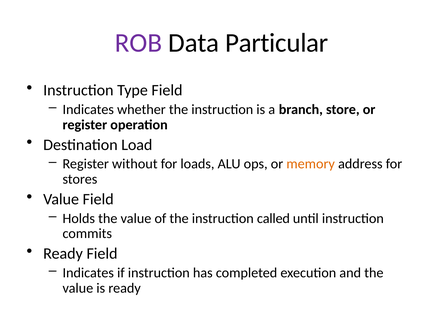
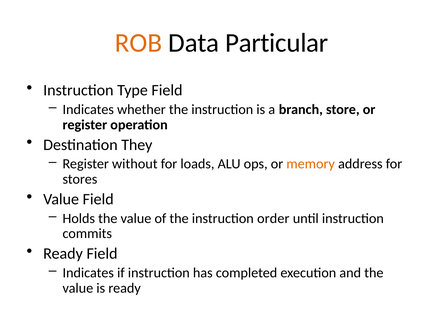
ROB colour: purple -> orange (139, 43)
Load: Load -> They (137, 145)
called: called -> order (273, 219)
